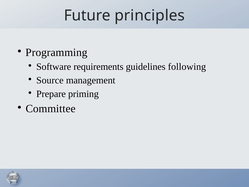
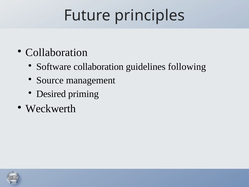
Programming: Programming -> Collaboration (57, 52)
Software requirements: requirements -> collaboration (99, 67)
Prepare: Prepare -> Desired (51, 94)
Committee: Committee -> Weckwerth (51, 109)
